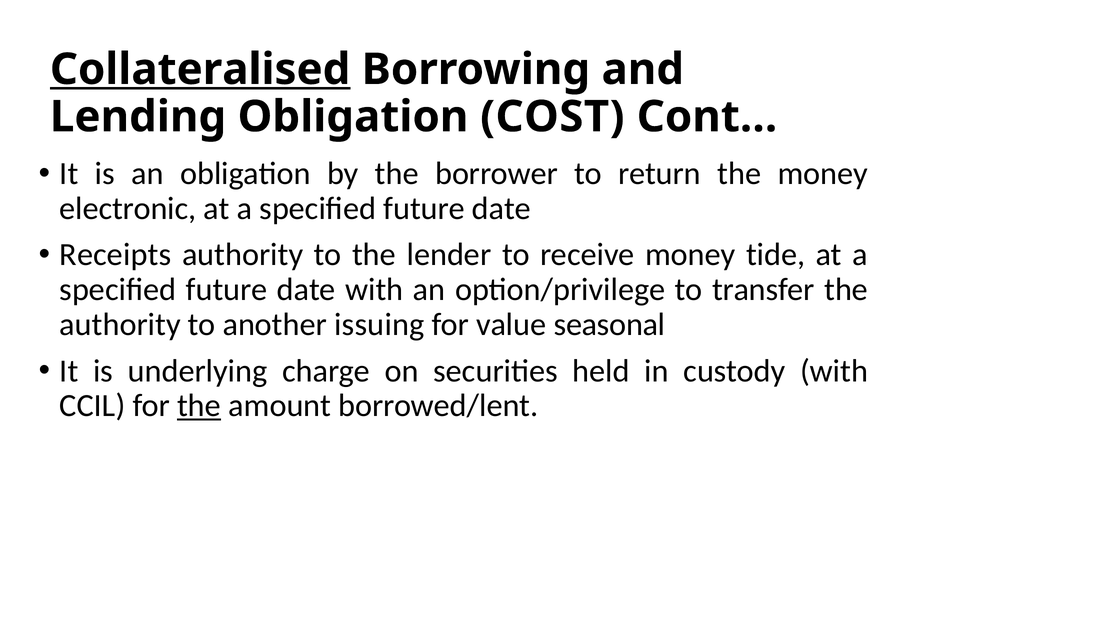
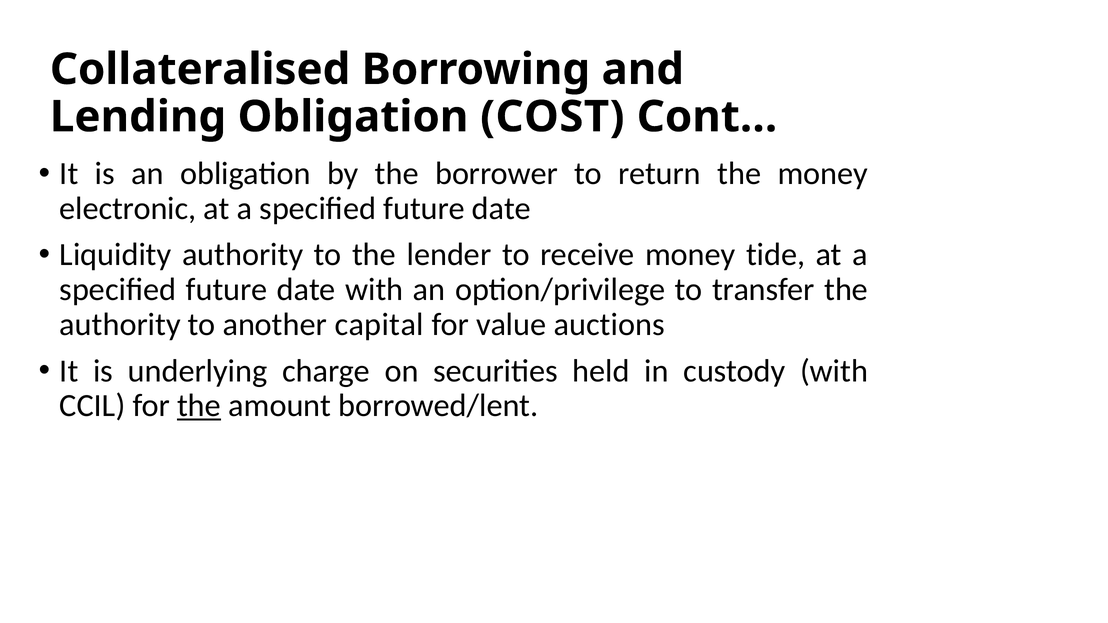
Collateralised underline: present -> none (200, 70)
Receipts: Receipts -> Liquidity (115, 255)
issuing: issuing -> capital (379, 325)
seasonal: seasonal -> auctions (609, 325)
